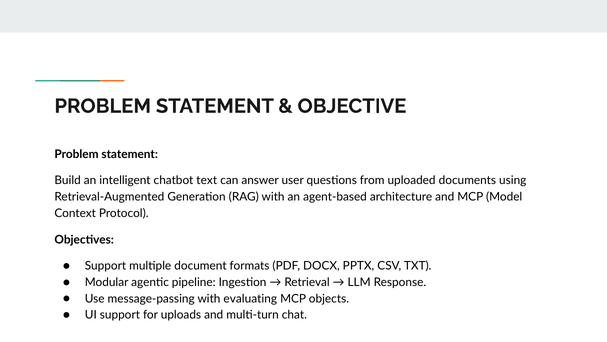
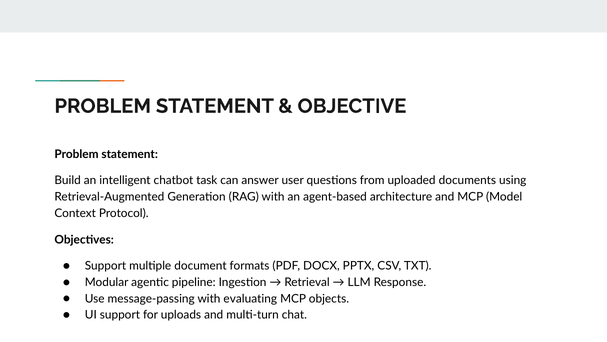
text: text -> task (207, 180)
